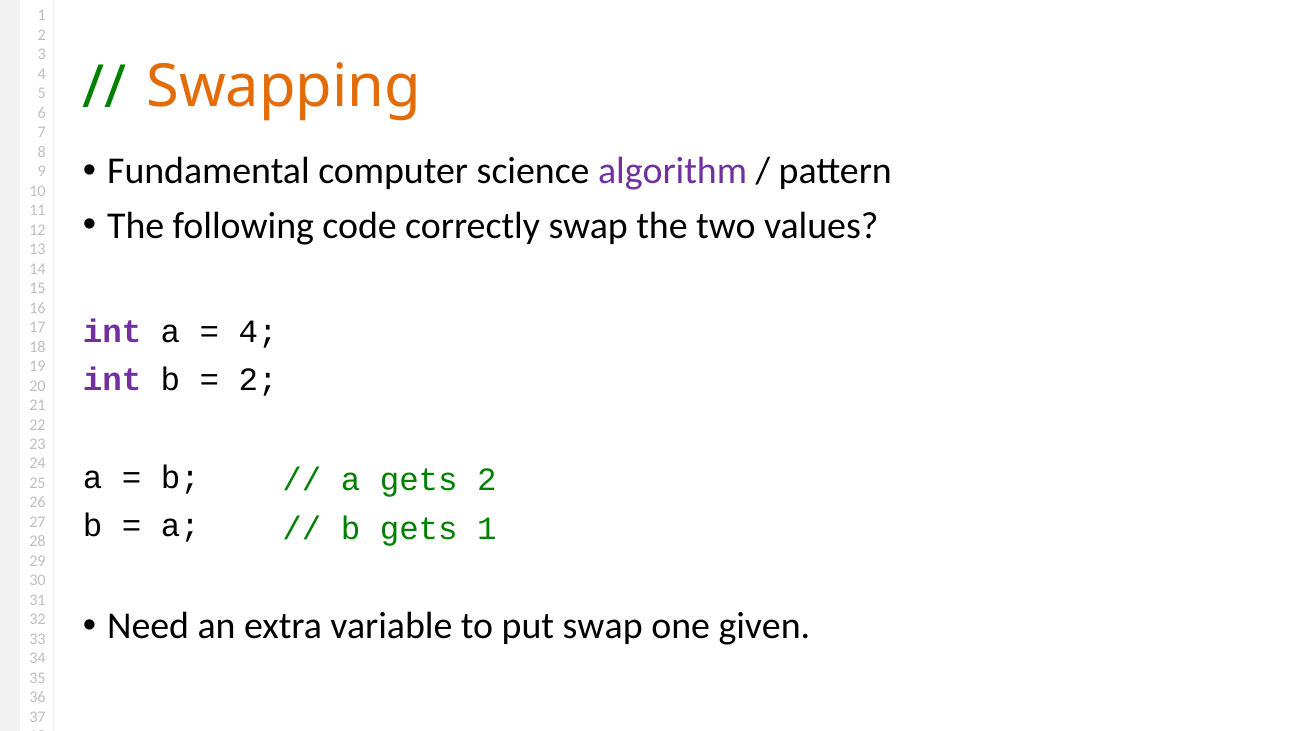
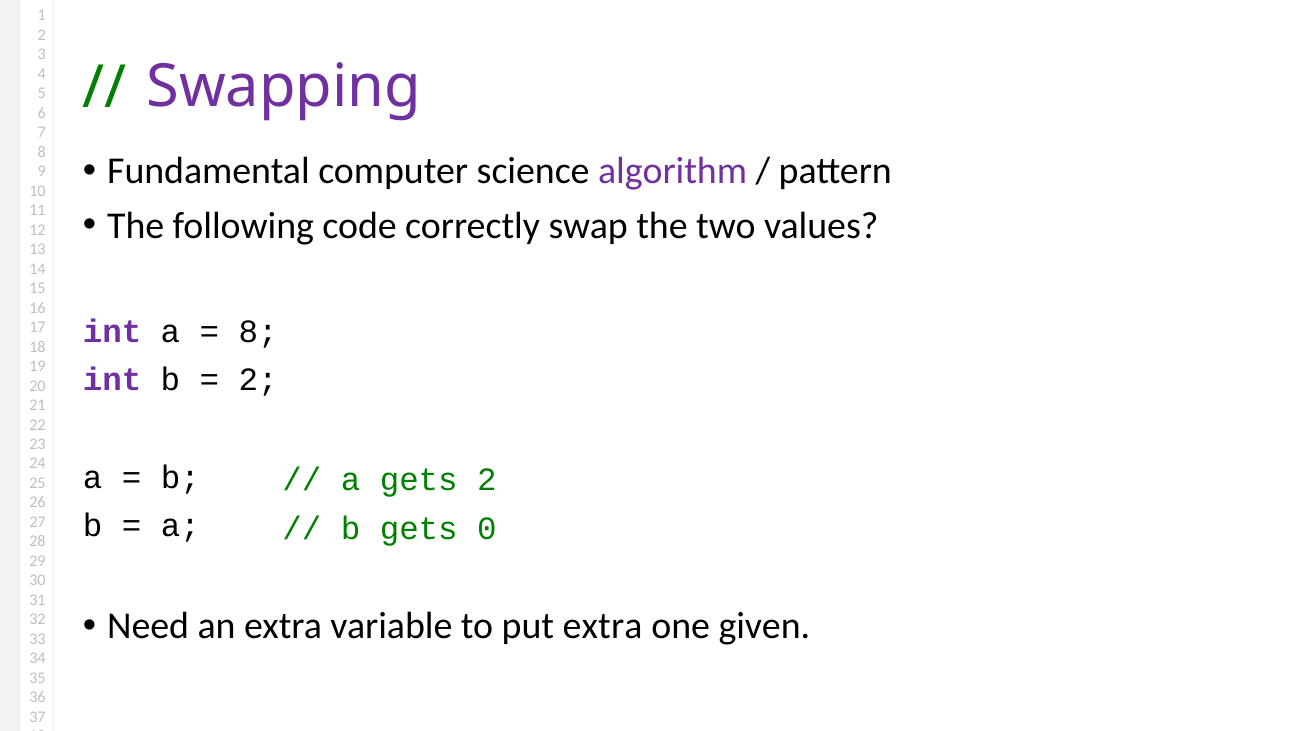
Swapping colour: orange -> purple (284, 87)
4: 4 -> 8 (258, 331)
gets 1: 1 -> 0 (487, 529)
put swap: swap -> extra (603, 626)
